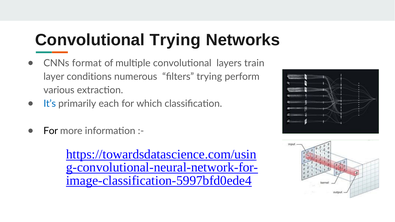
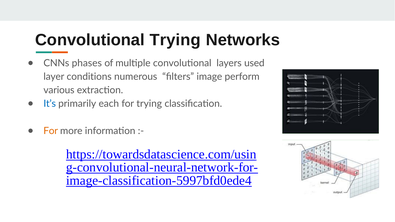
format: format -> phases (87, 63)
train: train -> used (254, 63)
filters trying: trying -> image (209, 77)
for which: which -> trying (149, 104)
For colour: black -> orange (51, 131)
